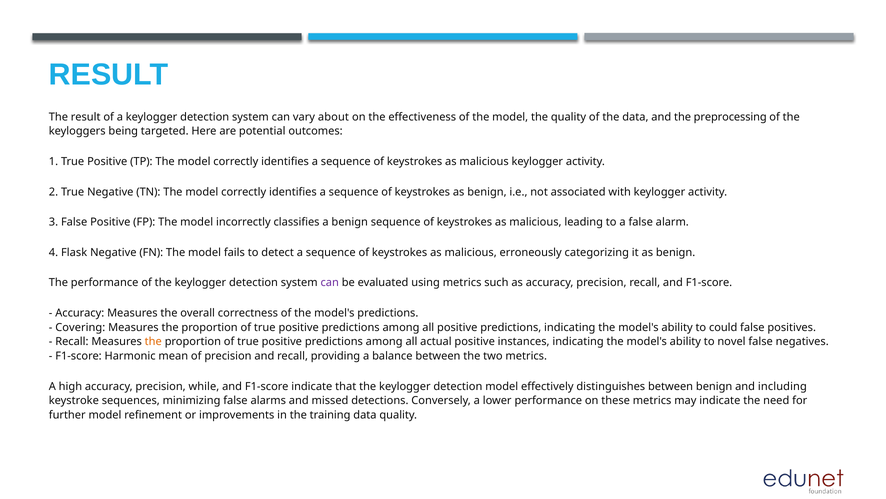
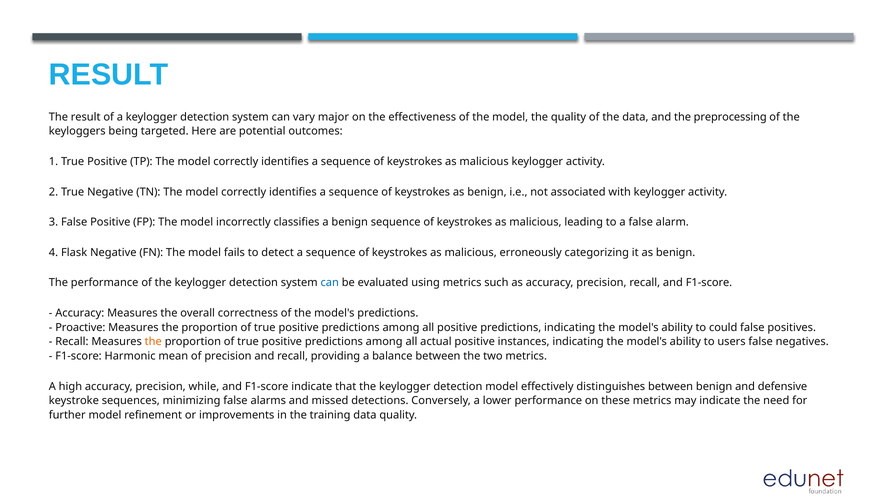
about: about -> major (333, 117)
can colour: purple -> blue (330, 282)
Covering: Covering -> Proactive (80, 327)
novel: novel -> users (731, 341)
including: including -> defensive (783, 386)
